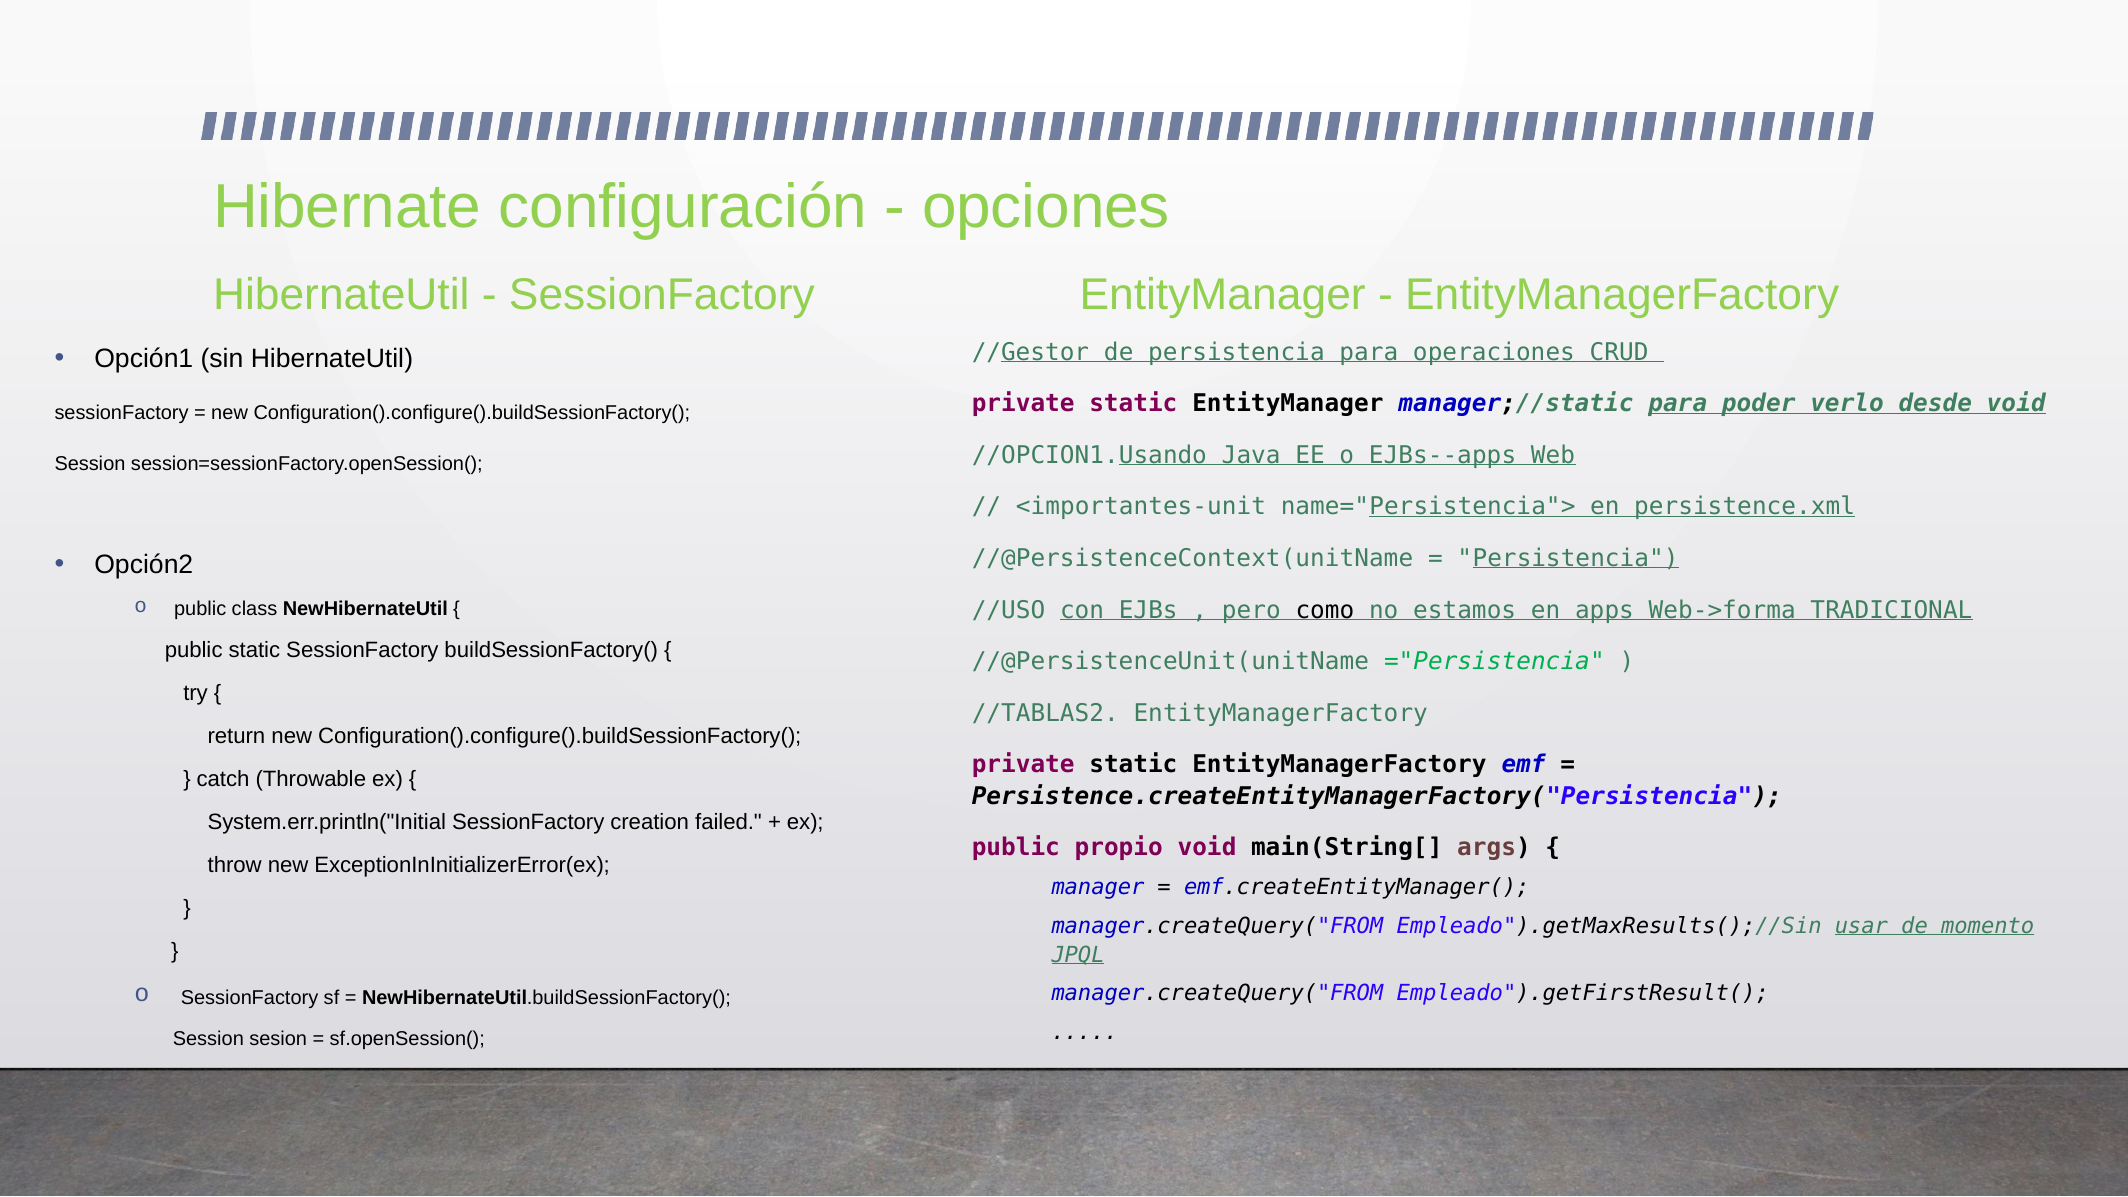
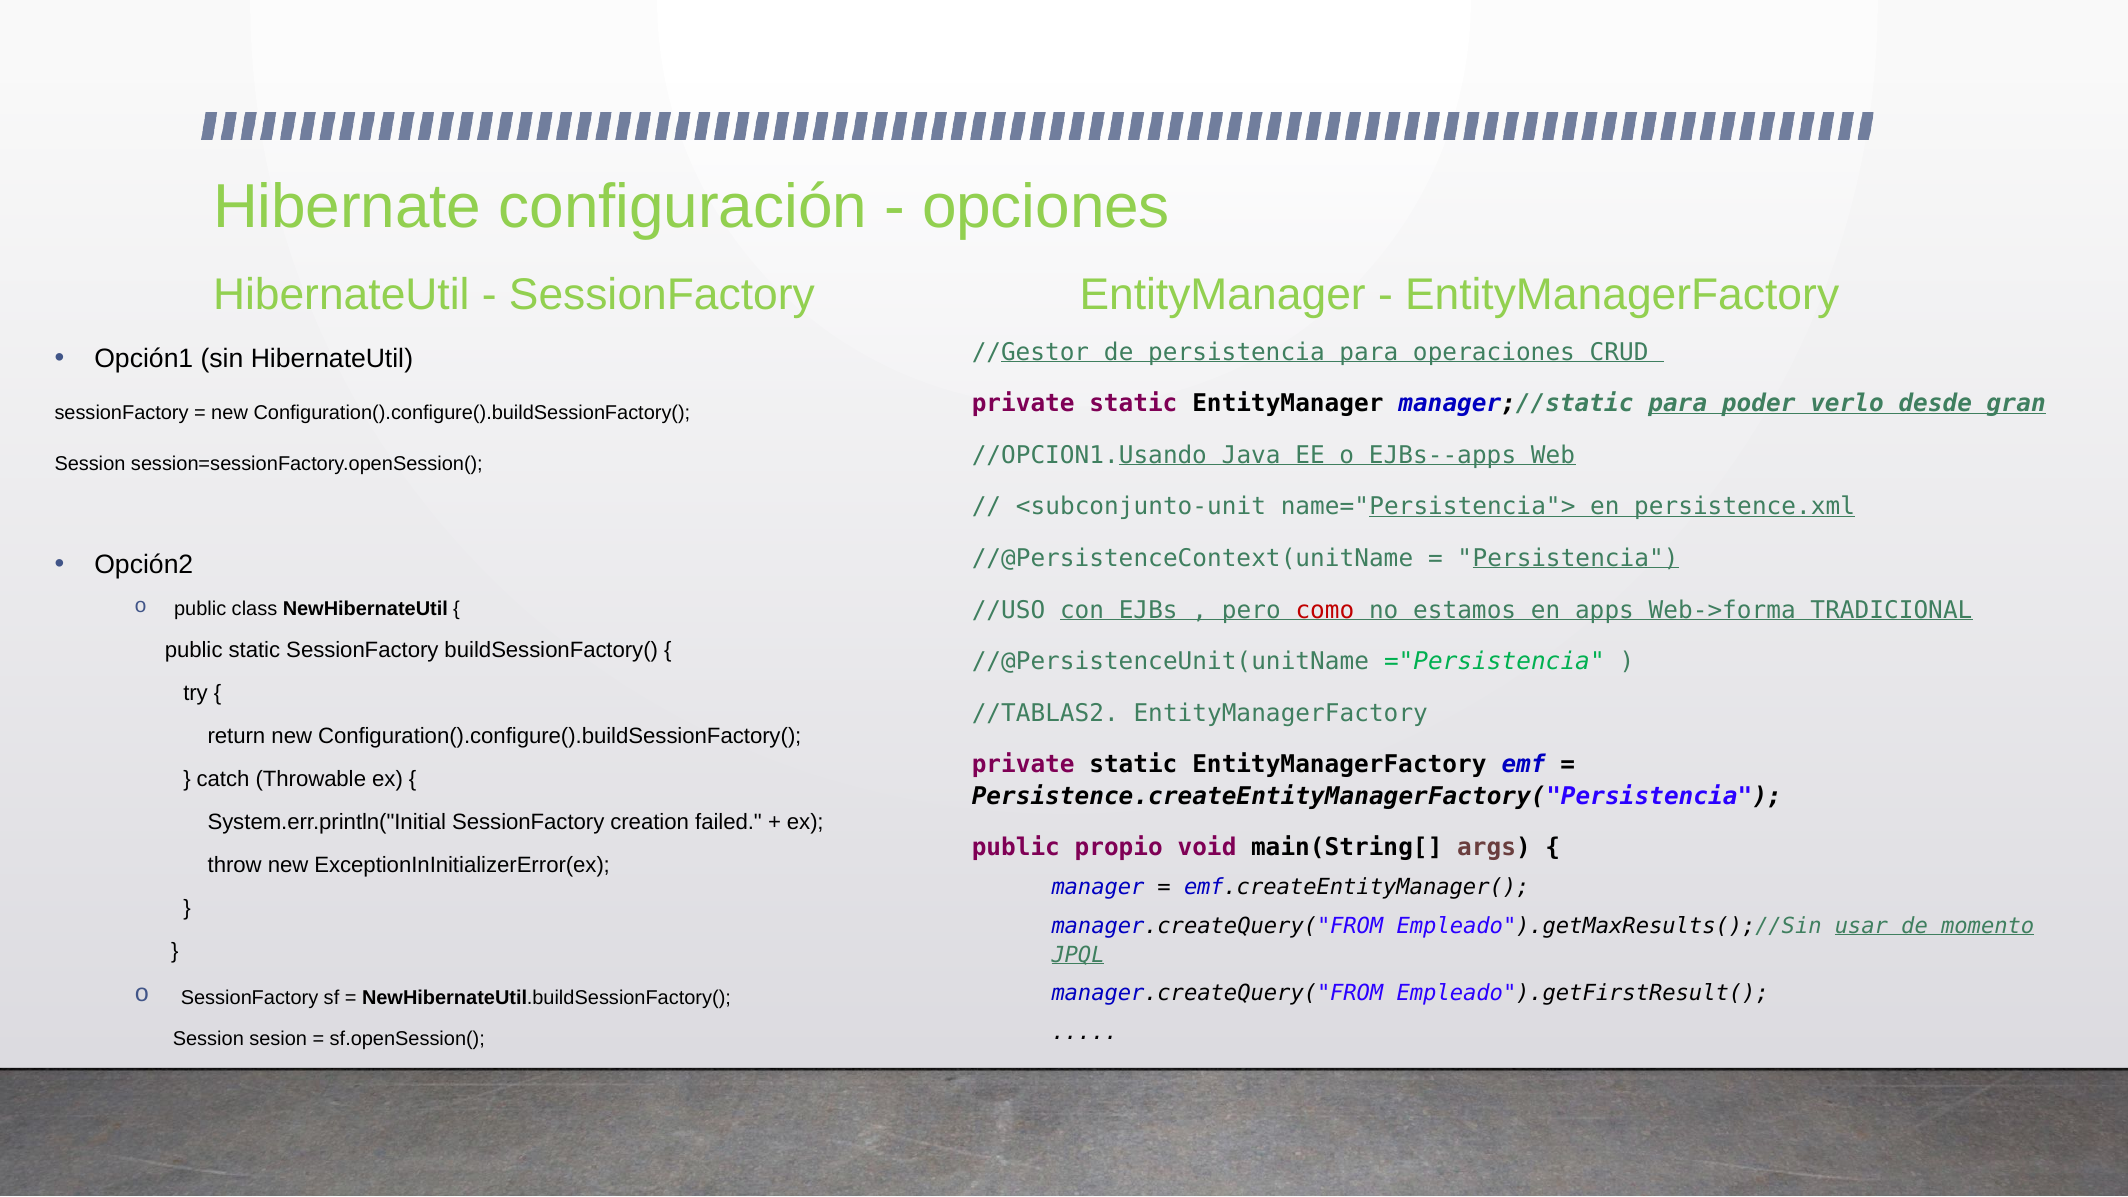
desde void: void -> gran (2016, 404)
<importantes-unit: <importantes-unit -> <subconjunto-unit (1141, 507)
como colour: black -> red (1325, 610)
